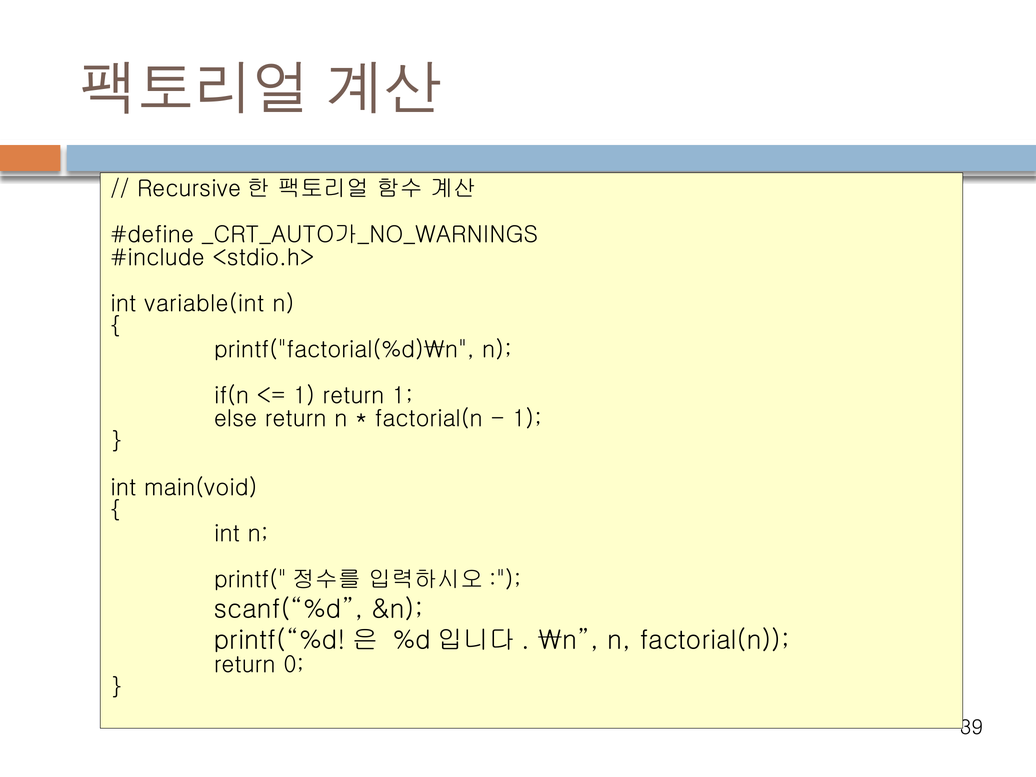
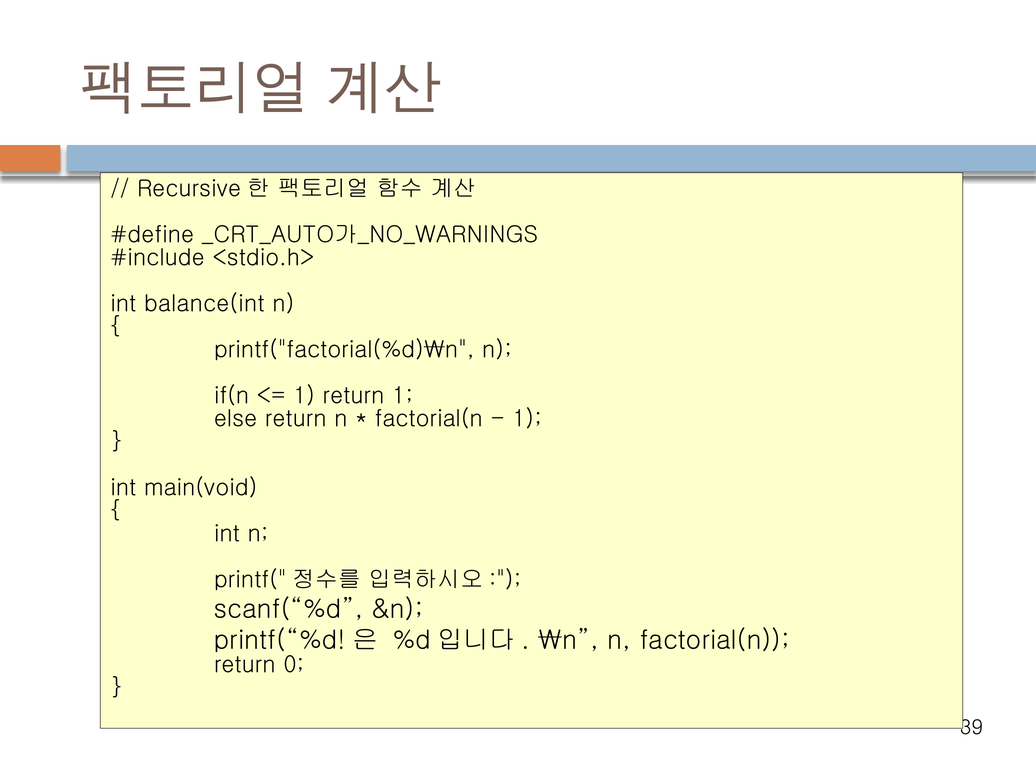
variable(int: variable(int -> balance(int (204, 304)
